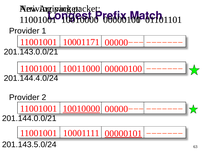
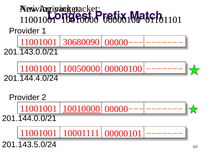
10001171: 10001171 -> 30680090 (81, 42)
10011000: 10011000 -> 10050000 (81, 69)
00000101 underline: present -> none (123, 134)
